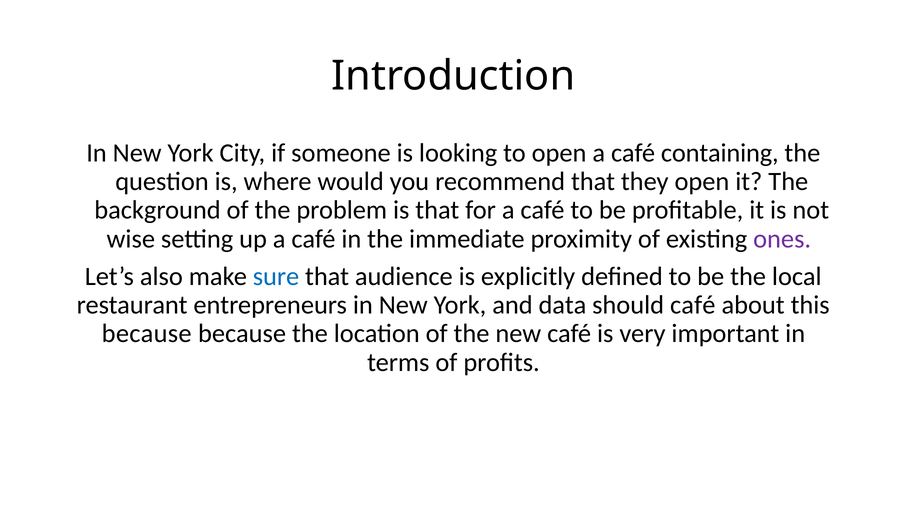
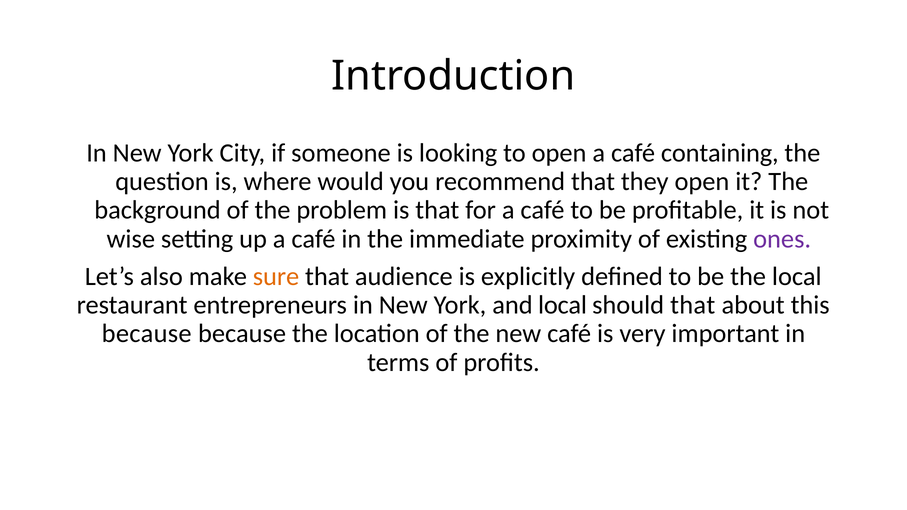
sure colour: blue -> orange (276, 277)
and data: data -> local (563, 305)
should café: café -> that (693, 305)
